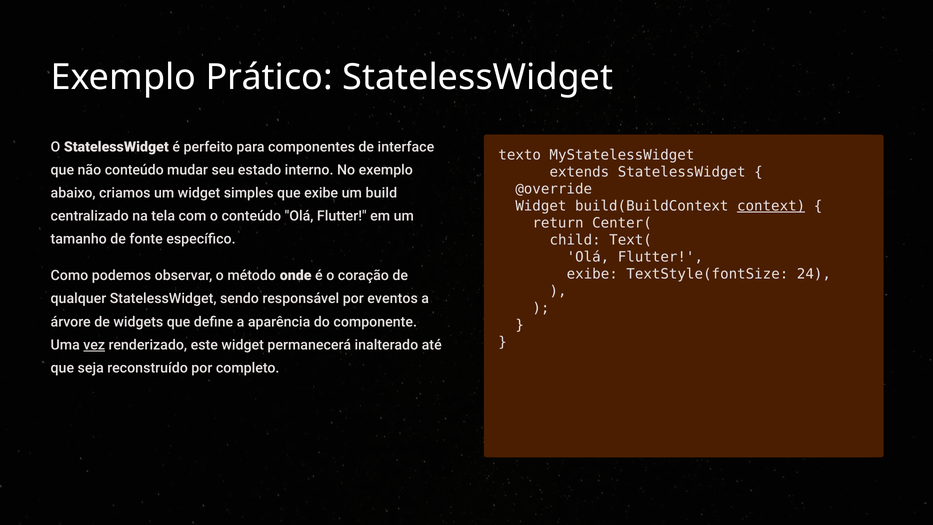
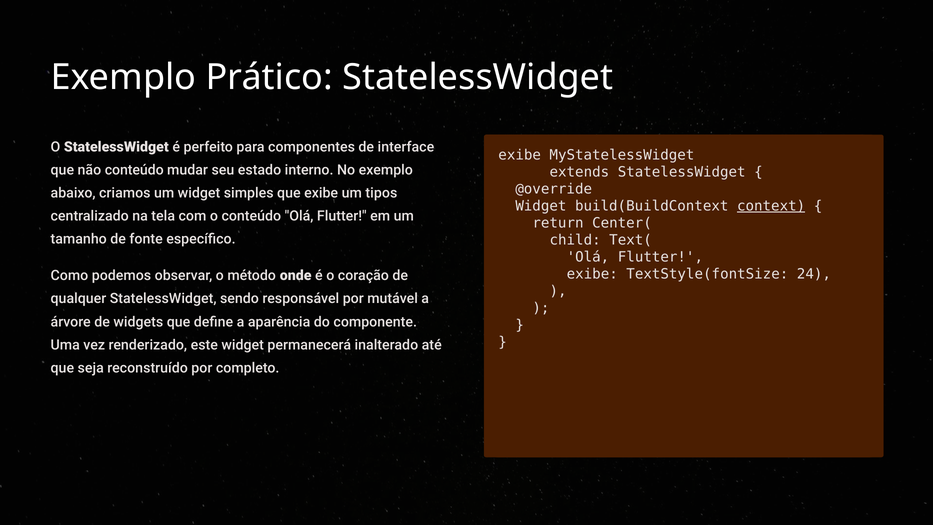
texto: texto -> exibe (520, 155)
build: build -> tipos (381, 193)
eventos: eventos -> mutável (393, 299)
vez underline: present -> none (94, 345)
